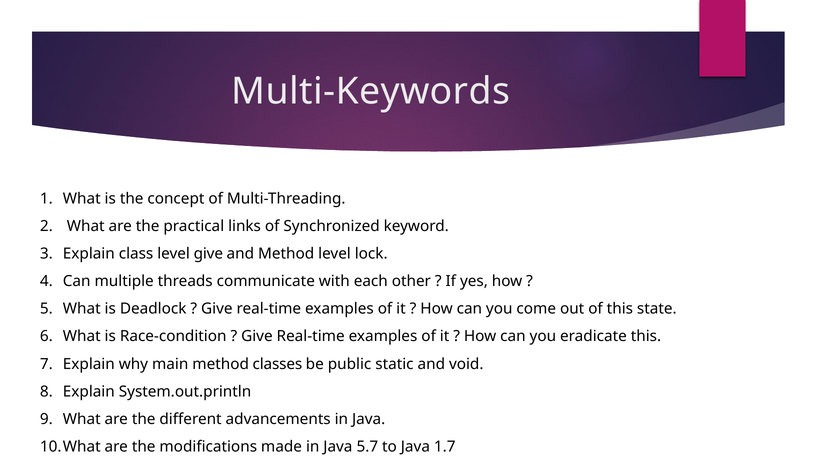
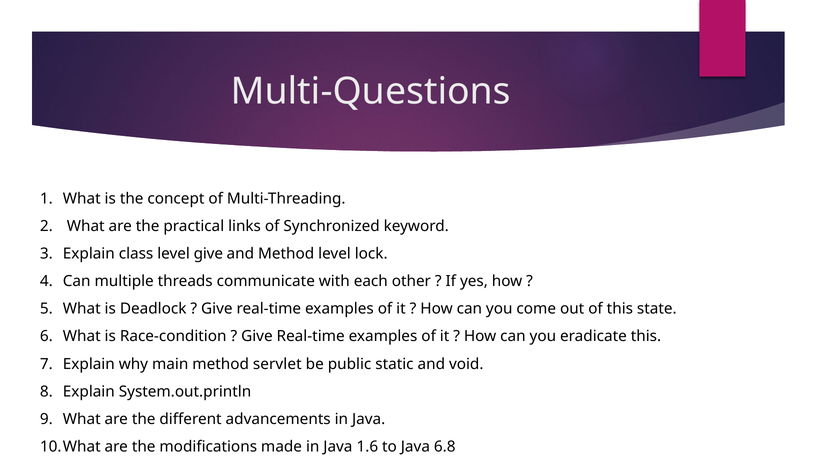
Multi-Keywords: Multi-Keywords -> Multi-Questions (371, 92)
classes: classes -> servlet (277, 364)
5.7: 5.7 -> 1.6 (367, 447)
1.7: 1.7 -> 6.8 (445, 447)
